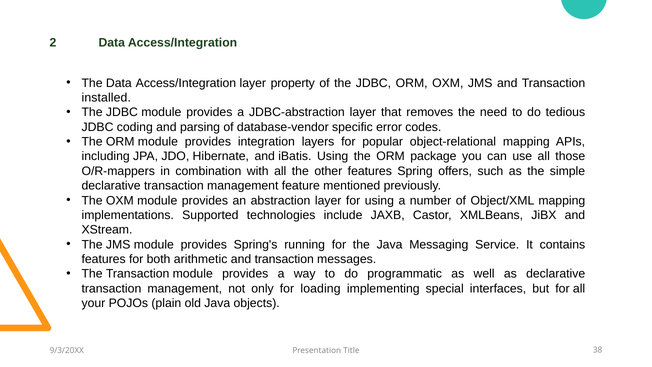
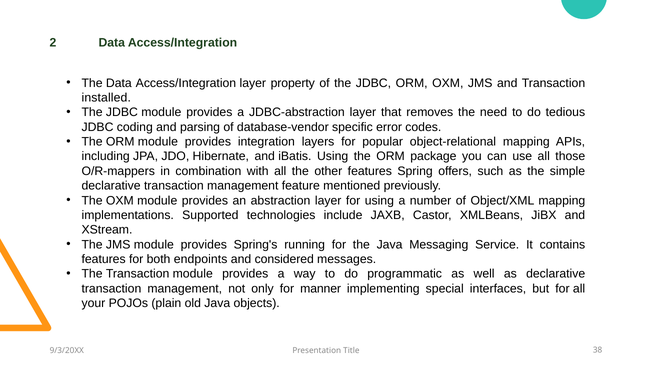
arithmetic: arithmetic -> endpoints (201, 259)
transaction: transaction -> considered (284, 259)
loading: loading -> manner (321, 288)
